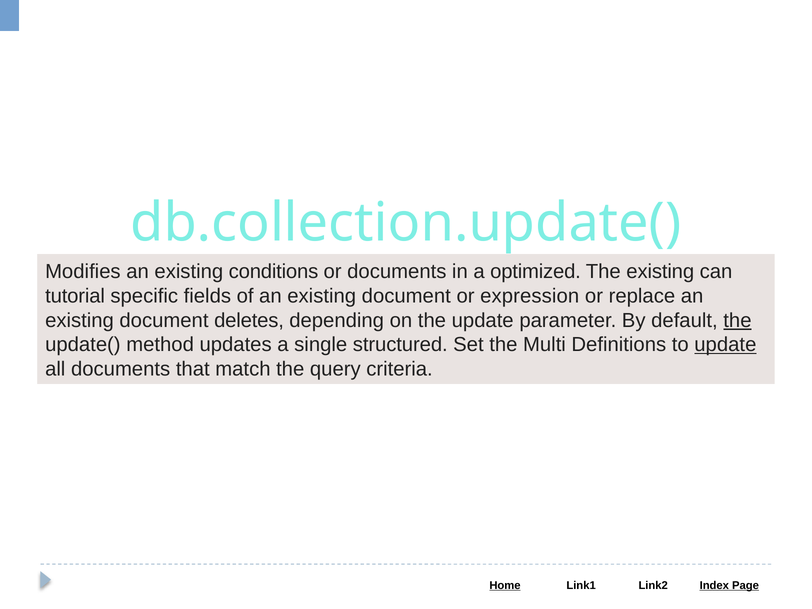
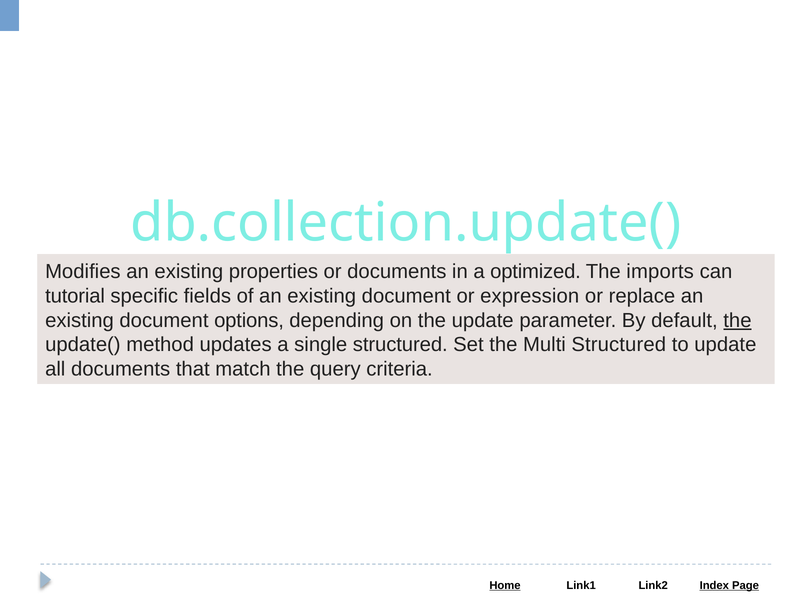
conditions: conditions -> properties (273, 272)
The existing: existing -> imports (660, 272)
deletes: deletes -> options (249, 320)
Multi Definitions: Definitions -> Structured (619, 345)
update underline: present -> none (725, 345)
